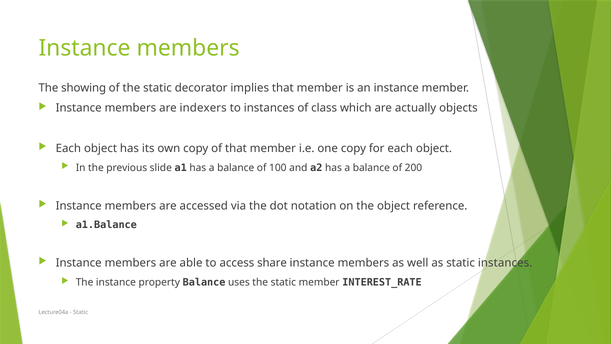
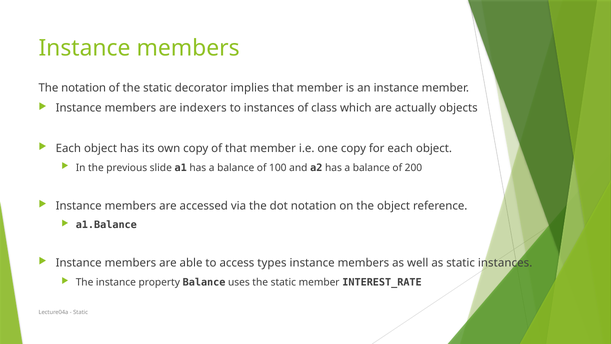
The showing: showing -> notation (84, 88)
share: share -> types (272, 263)
